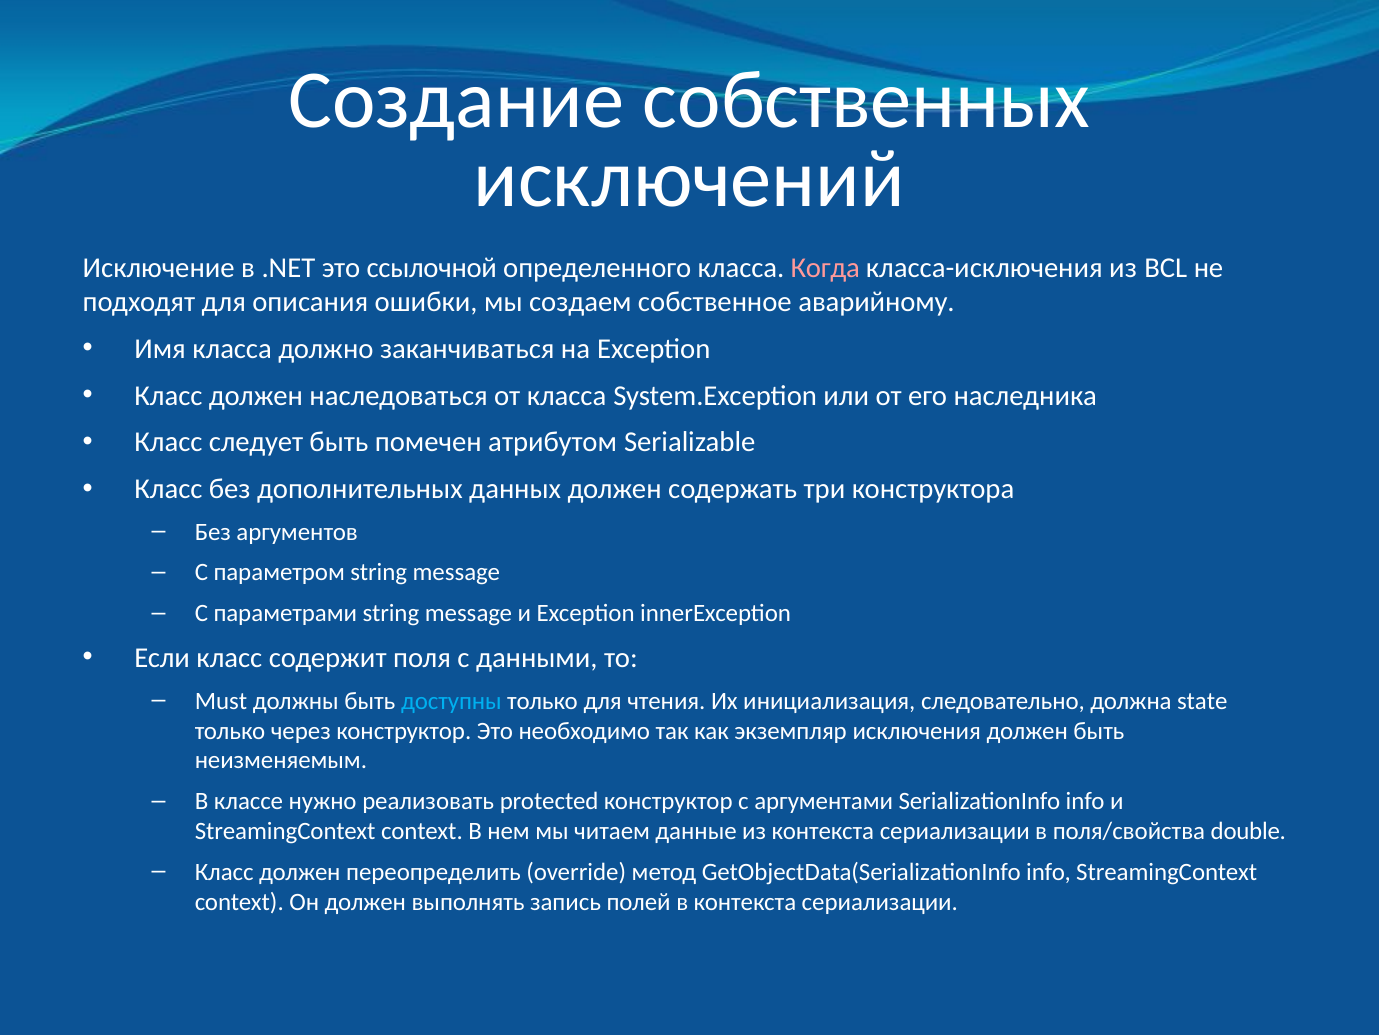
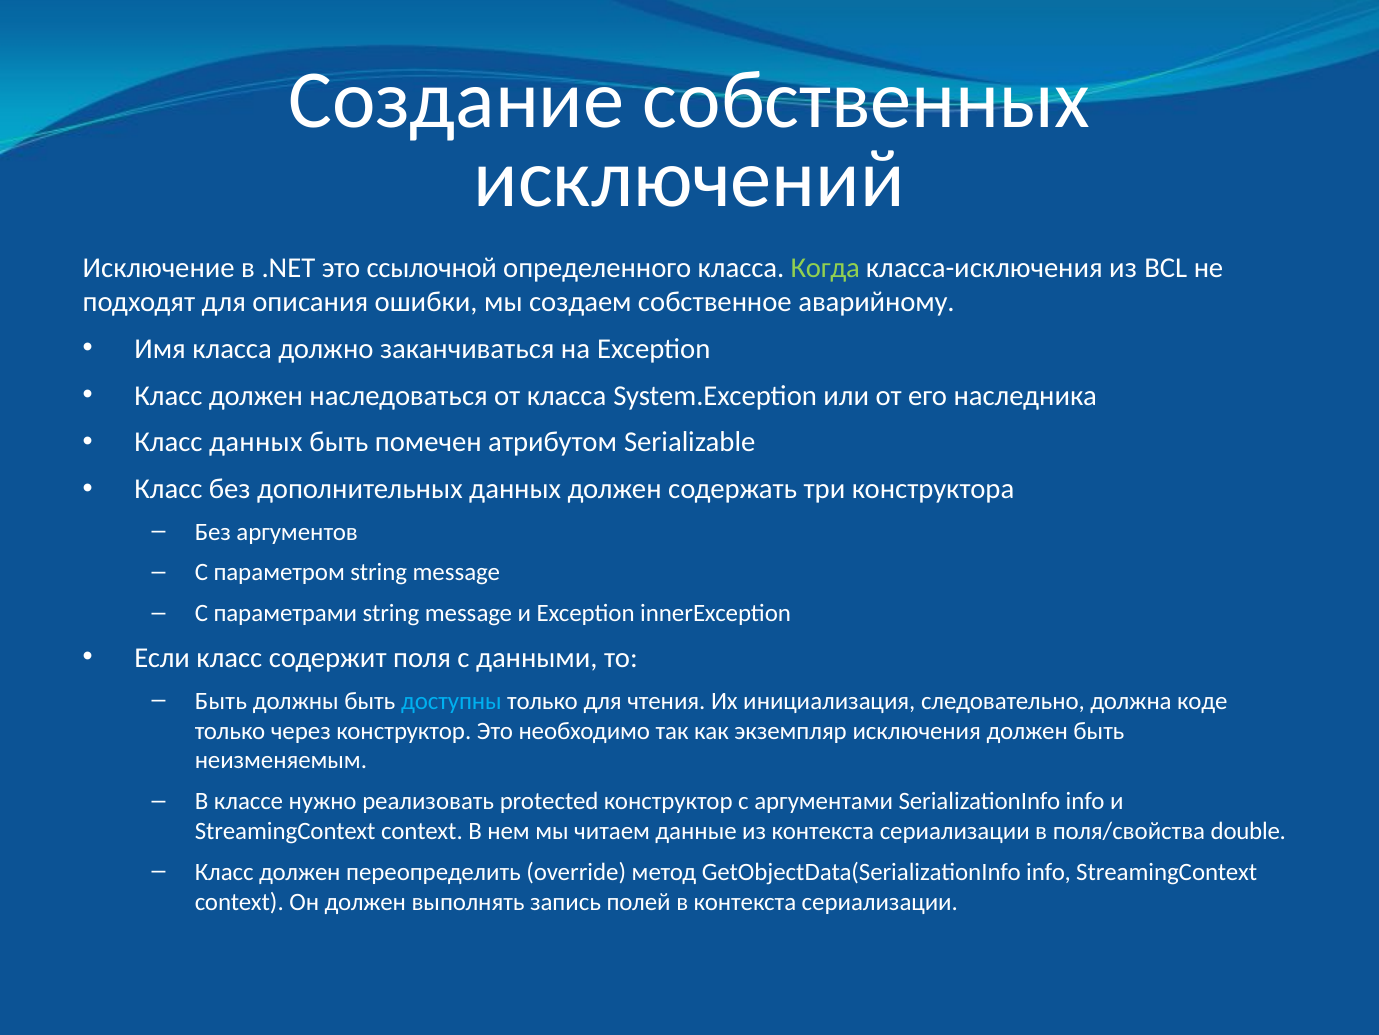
Когда colour: pink -> light green (825, 267)
Класс следует: следует -> данных (256, 442)
Must: Must -> Быть (221, 700)
state: state -> коде (1202, 700)
